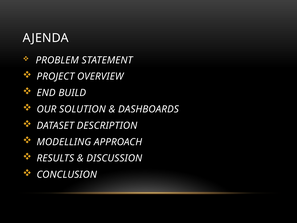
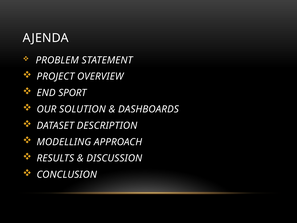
BUILD: BUILD -> SPORT (72, 93)
